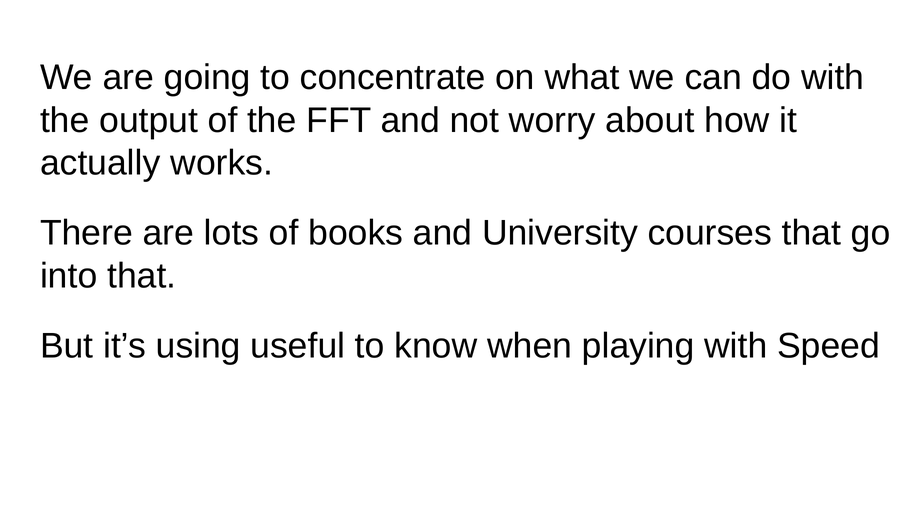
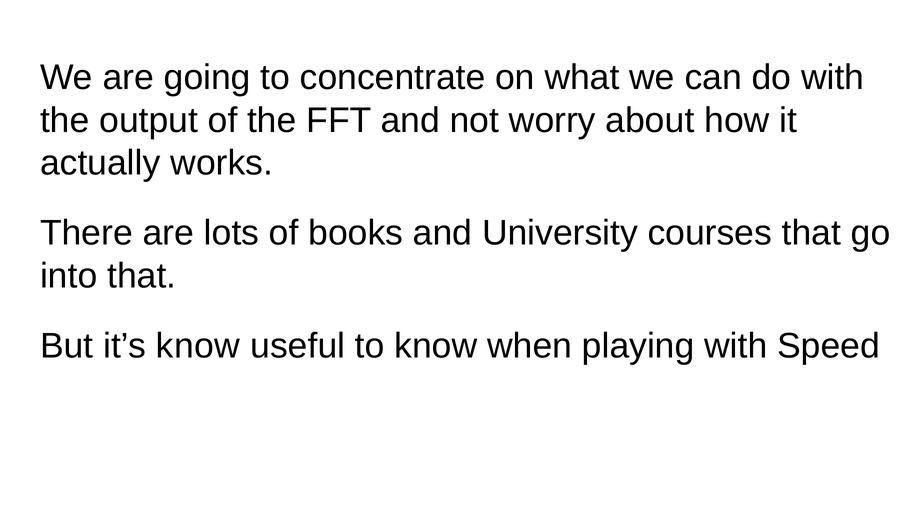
it’s using: using -> know (198, 346)
